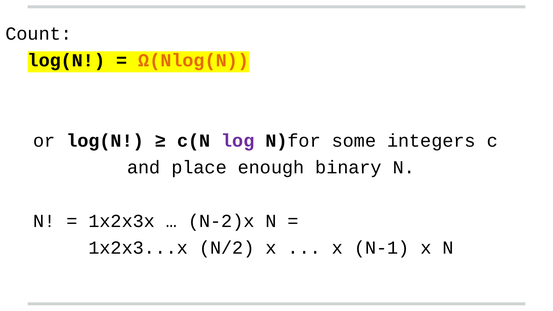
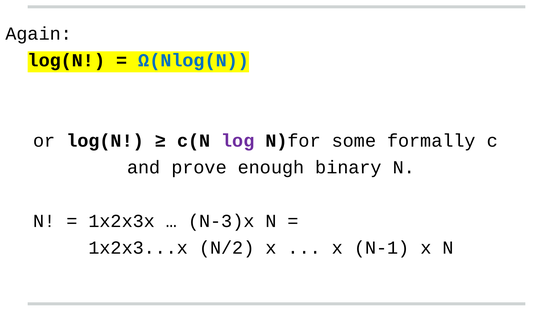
Count: Count -> Again (39, 34)
Ω(Nlog(N colour: orange -> blue (194, 61)
integers: integers -> formally (431, 141)
place: place -> prove (199, 168)
N-2)x: N-2)x -> N-3)x (221, 221)
